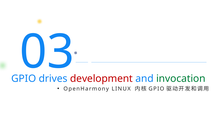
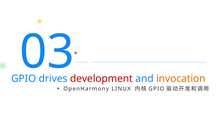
invocation colour: green -> orange (181, 79)
